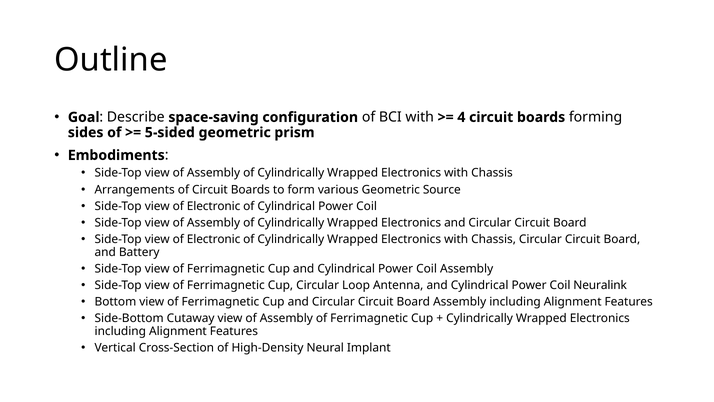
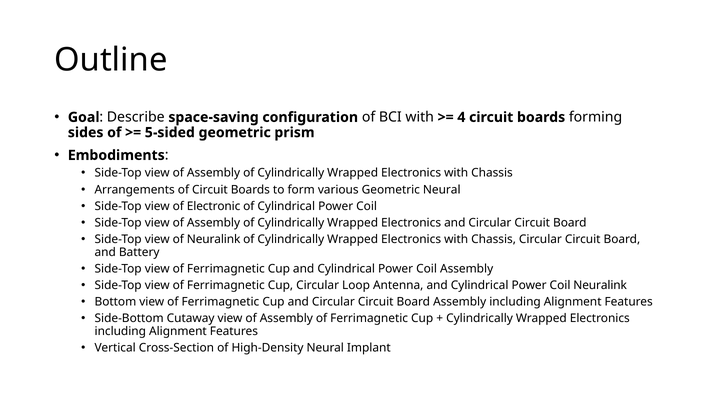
Geometric Source: Source -> Neural (442, 189)
Electronic: Electronic -> Neuralink (214, 239)
